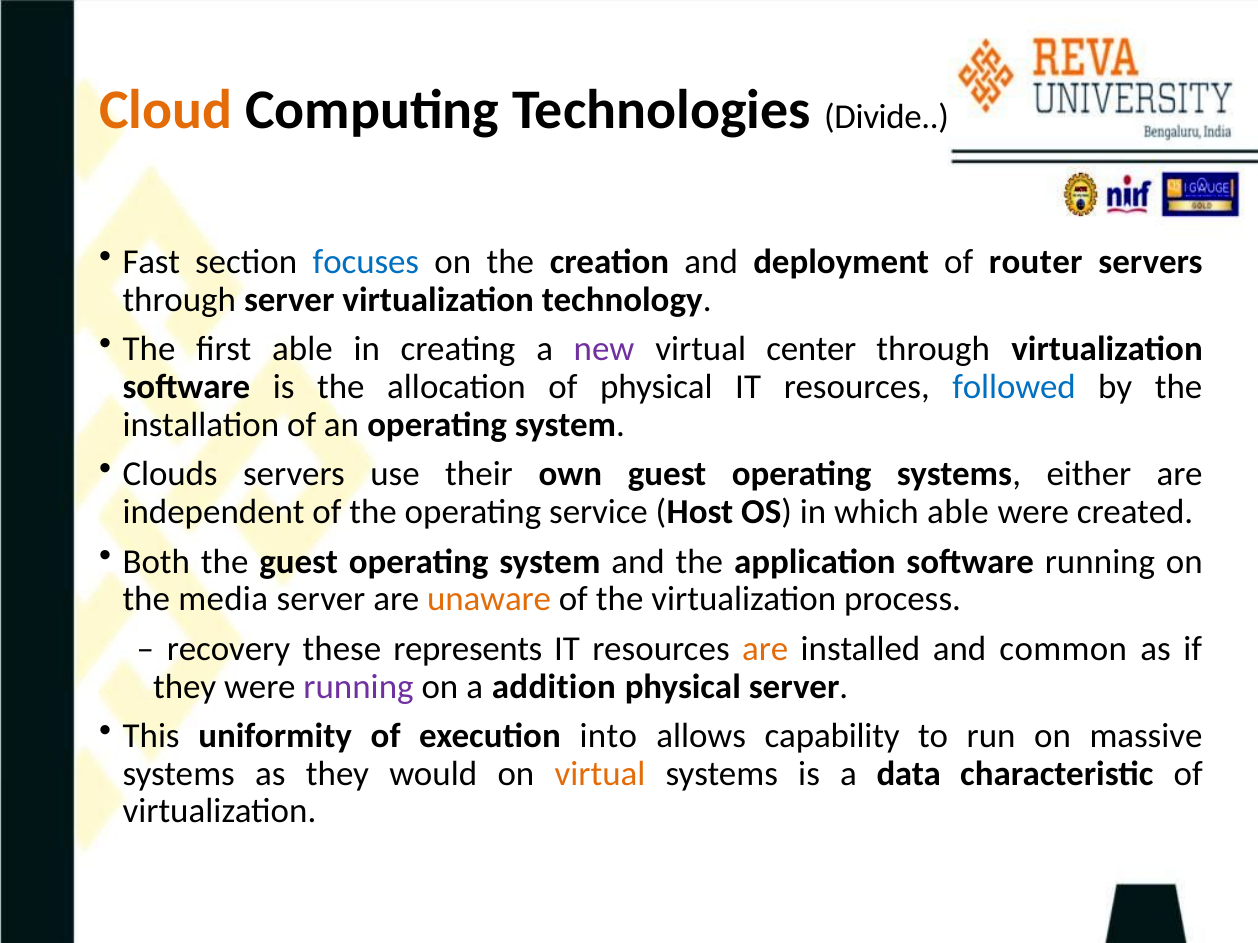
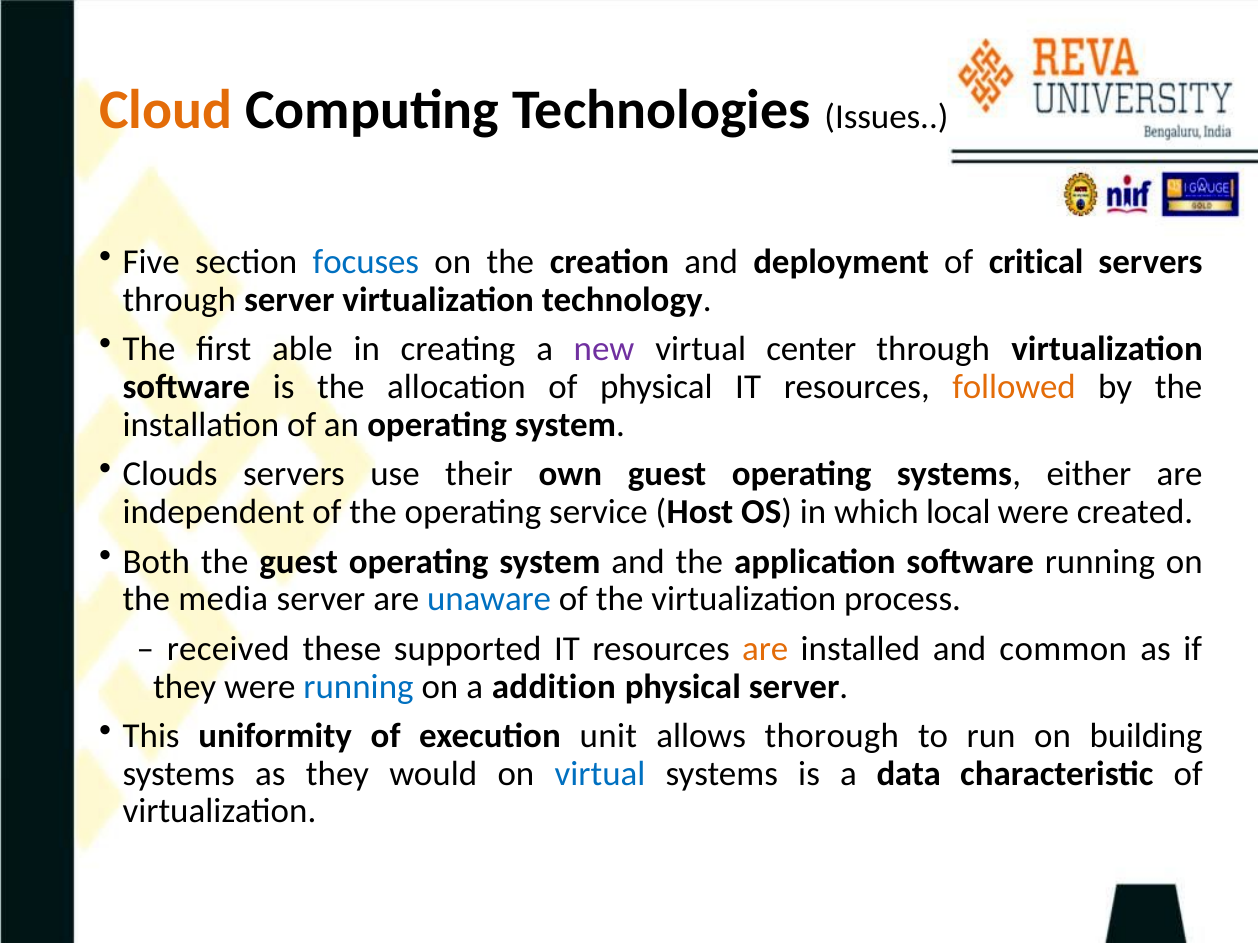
Divide: Divide -> Issues (886, 117)
Fast: Fast -> Five (151, 262)
router: router -> critical (1036, 262)
followed colour: blue -> orange (1014, 387)
which able: able -> local (958, 512)
unaware colour: orange -> blue (489, 600)
recovery: recovery -> received (228, 649)
represents: represents -> supported (468, 649)
running colour: purple -> blue (358, 687)
into: into -> unit (608, 736)
capability: capability -> thorough (832, 736)
massive: massive -> building (1146, 736)
virtual colour: orange -> blue (600, 774)
